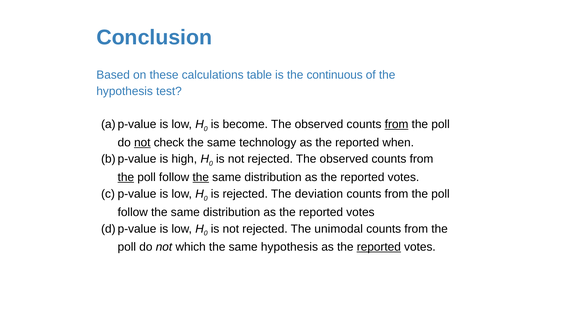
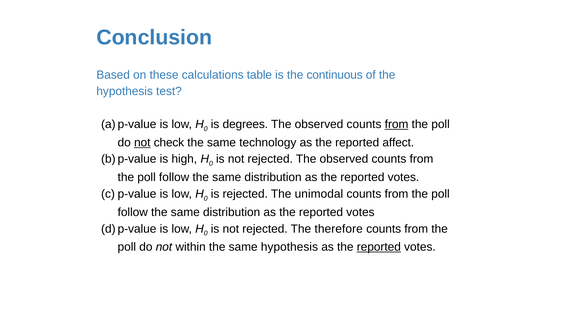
become: become -> degrees (245, 124)
when: when -> affect (398, 142)
the underline: present -> none (126, 177)
the underline: present -> none (201, 177)
deviation: deviation -> unimodal (319, 194)
unimodal: unimodal -> therefore (339, 229)
which: which -> within (191, 247)
